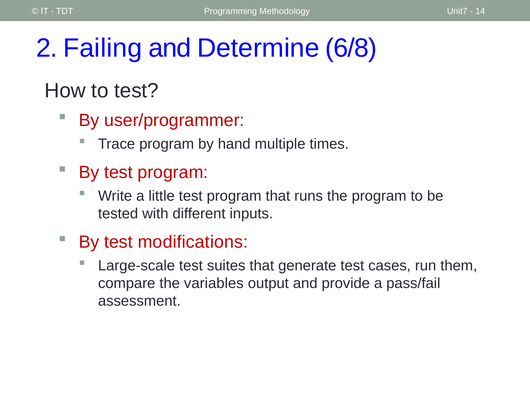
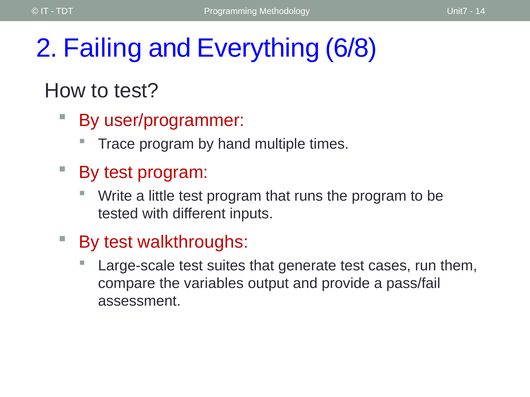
Determine: Determine -> Everything (258, 48)
modifications: modifications -> walkthroughs (193, 242)
